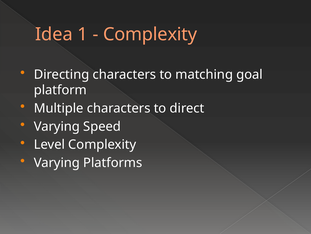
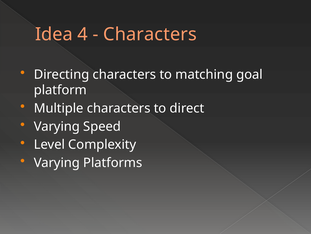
1: 1 -> 4 (83, 34)
Complexity: Complexity -> Characters (150, 34)
